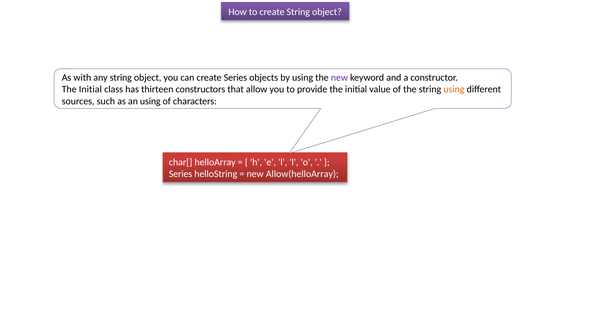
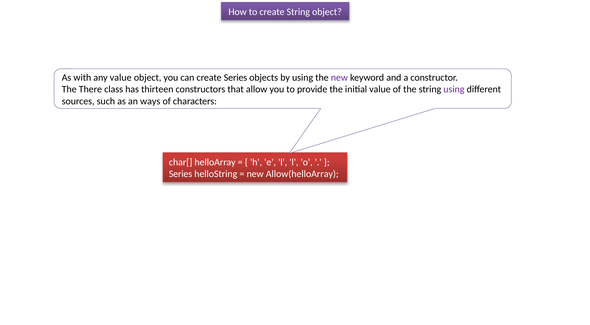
any string: string -> value (121, 77)
Initial: Initial -> There (90, 89)
using colour: orange -> purple (454, 89)
an using: using -> ways (150, 101)
